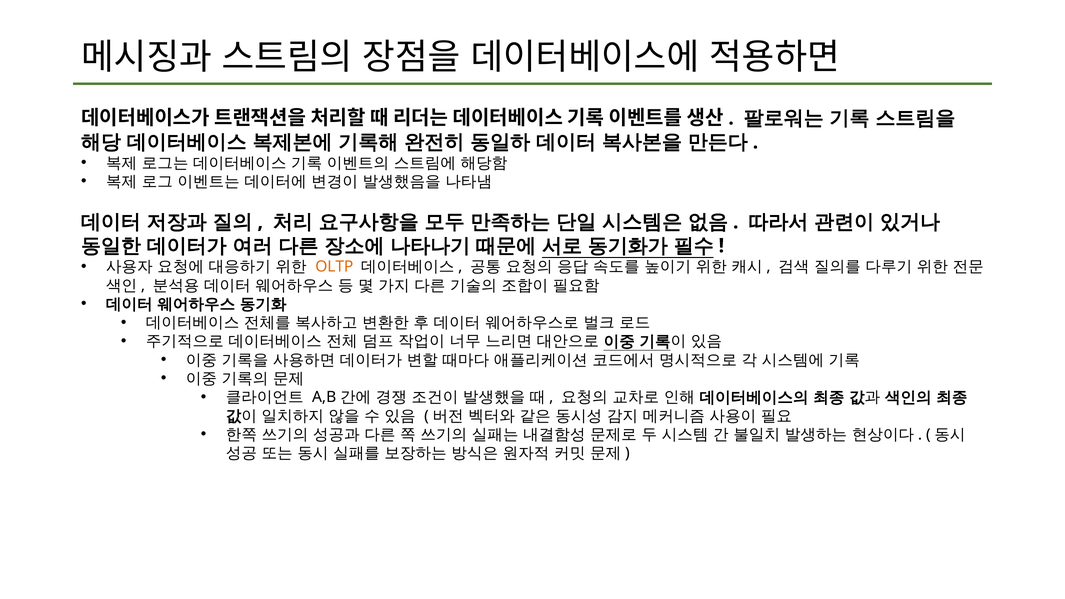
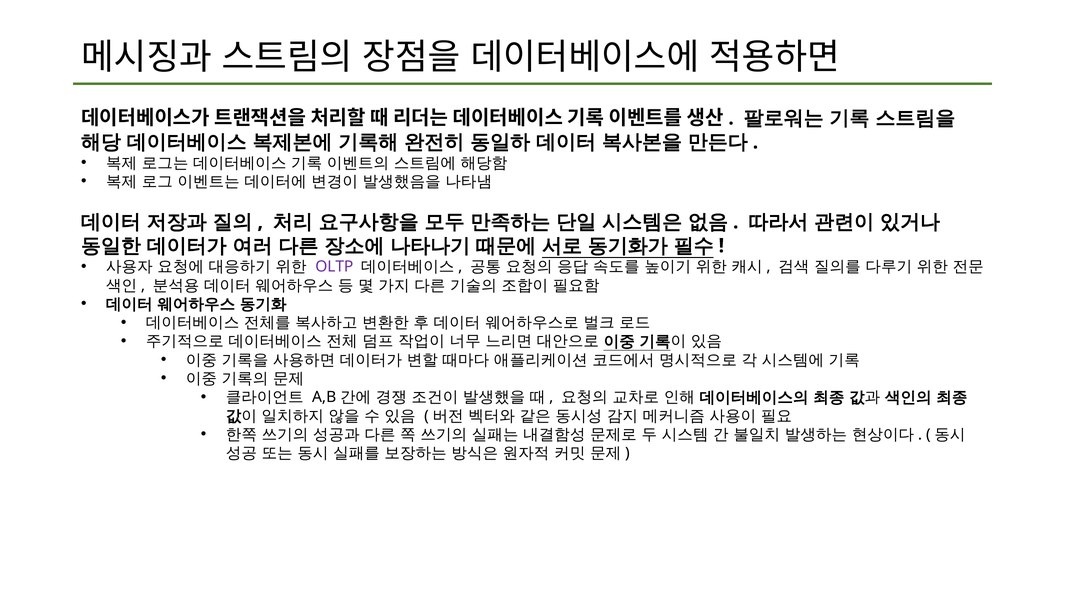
OLTP colour: orange -> purple (334, 267)
